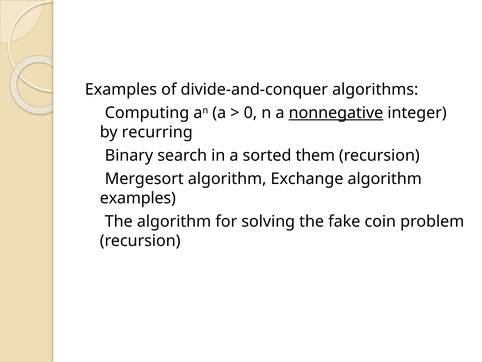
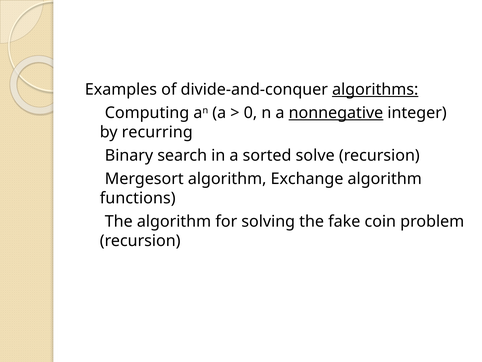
algorithms underline: none -> present (375, 90)
them: them -> solve (315, 155)
examples: examples -> functions (138, 198)
